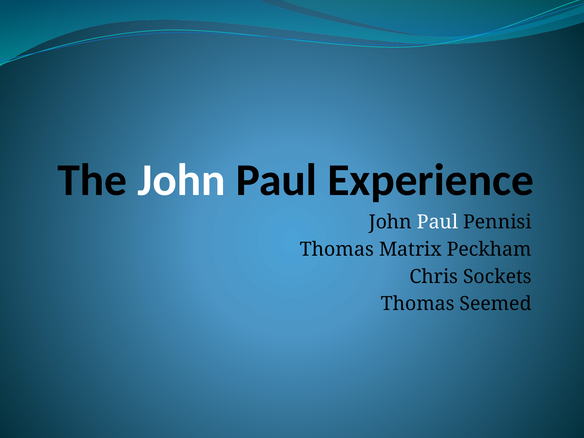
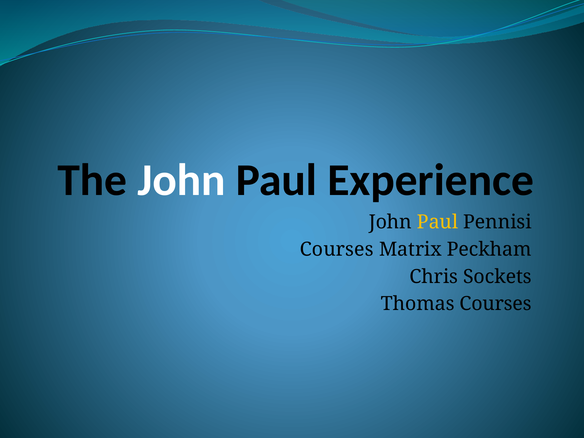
Paul colour: white -> yellow (437, 222)
Thomas: Thomas -> Courses (337, 249)
Thomas Seemed: Seemed -> Courses (496, 304)
